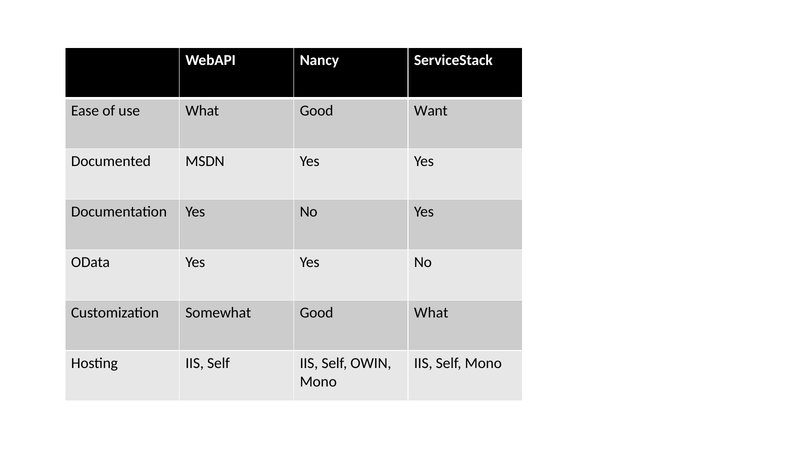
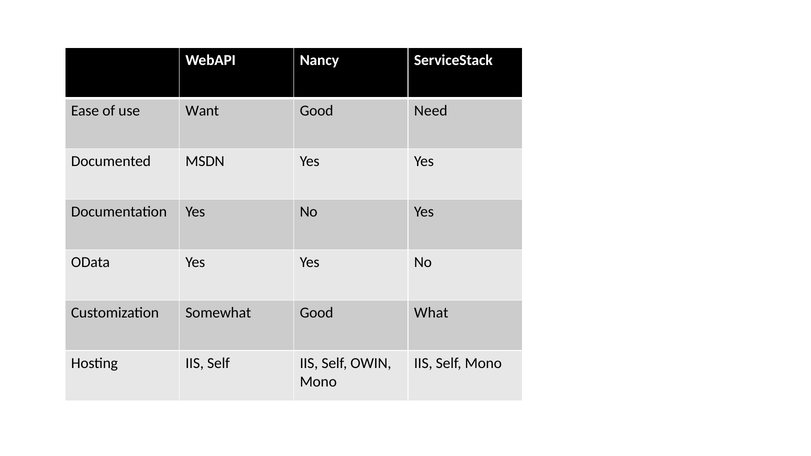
use What: What -> Want (202, 111)
Want: Want -> Need (431, 111)
